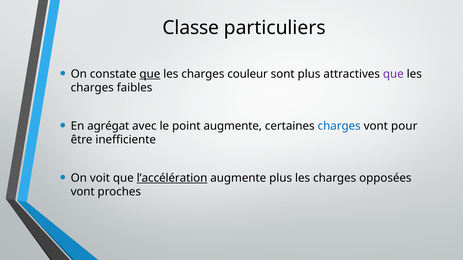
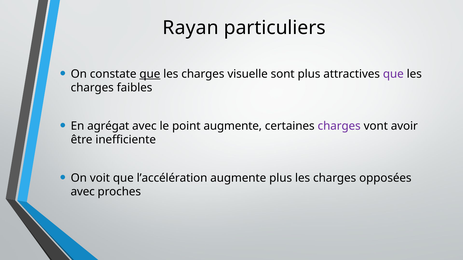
Classe: Classe -> Rayan (191, 28)
couleur: couleur -> visuelle (248, 74)
charges colour: blue -> purple (339, 126)
pour: pour -> avoir (404, 126)
l’accélération underline: present -> none (172, 178)
vont: vont -> avec (83, 192)
